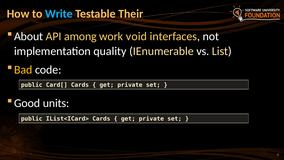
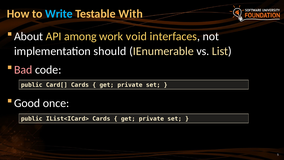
Their: Their -> With (131, 14)
quality: quality -> should (110, 51)
Bad colour: yellow -> pink (23, 70)
units: units -> once (56, 103)
